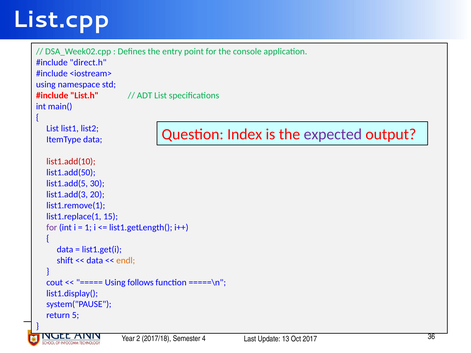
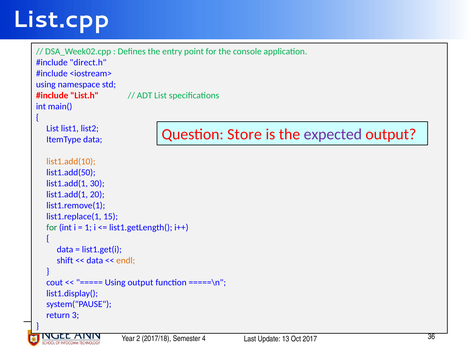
Index: Index -> Store (245, 135)
list1.add(10 colour: red -> orange (71, 162)
list1.add(5: list1.add(5 -> list1.add(1 (67, 184)
list1.add(3: list1.add(3 -> list1.add(1 (67, 195)
for colour: purple -> green (52, 228)
Using follows: follows -> output (140, 283)
5: 5 -> 3 (75, 316)
